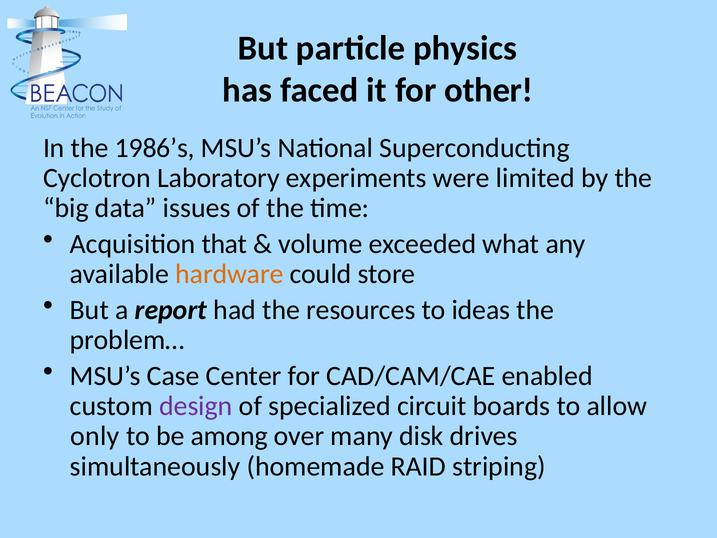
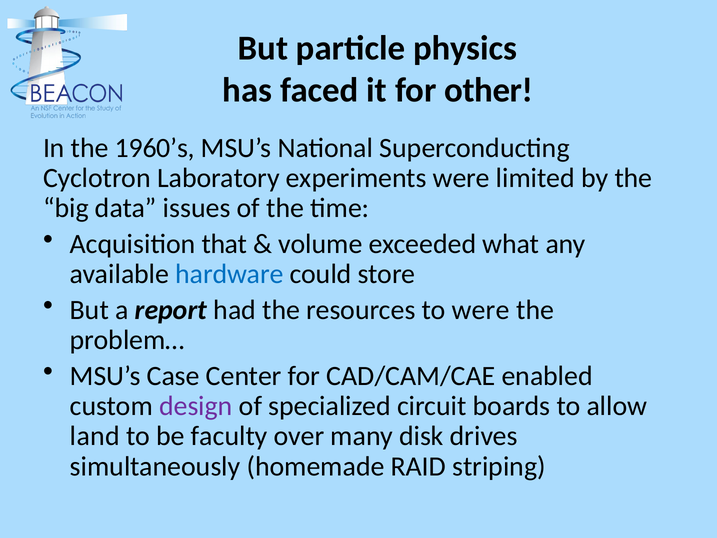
1986’s: 1986’s -> 1960’s (155, 148)
hardware colour: orange -> blue (230, 274)
to ideas: ideas -> were (481, 310)
only: only -> land (95, 436)
among: among -> faculty (229, 436)
